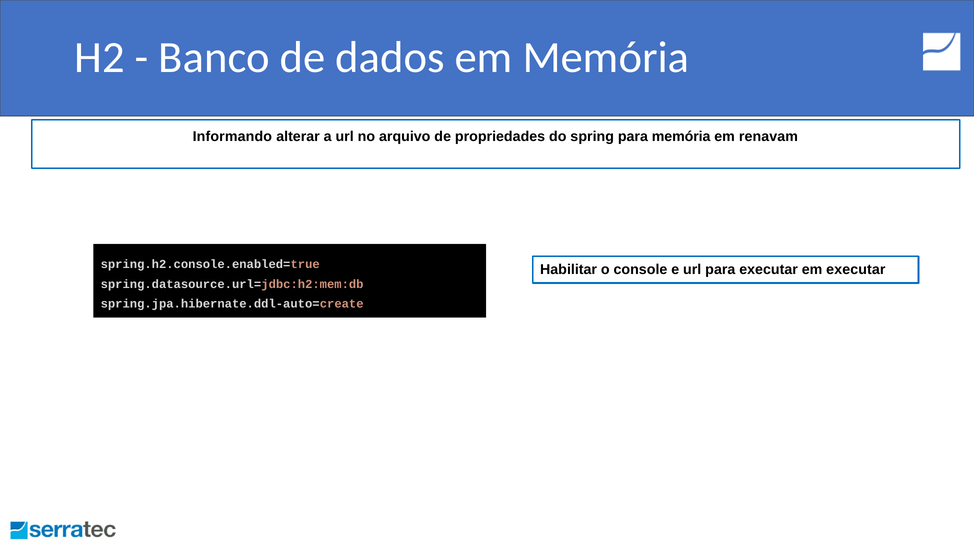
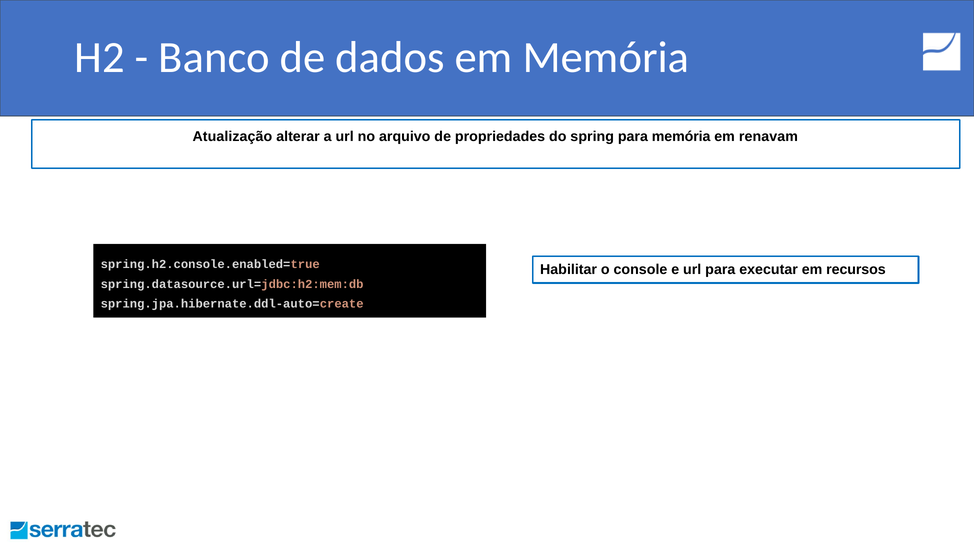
Informando: Informando -> Atualização (232, 136)
em executar: executar -> recursos (856, 269)
